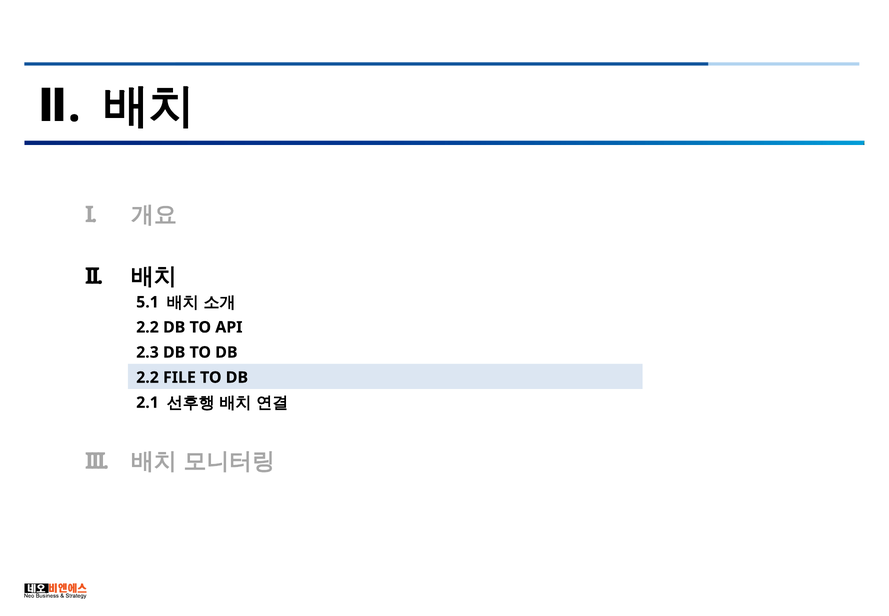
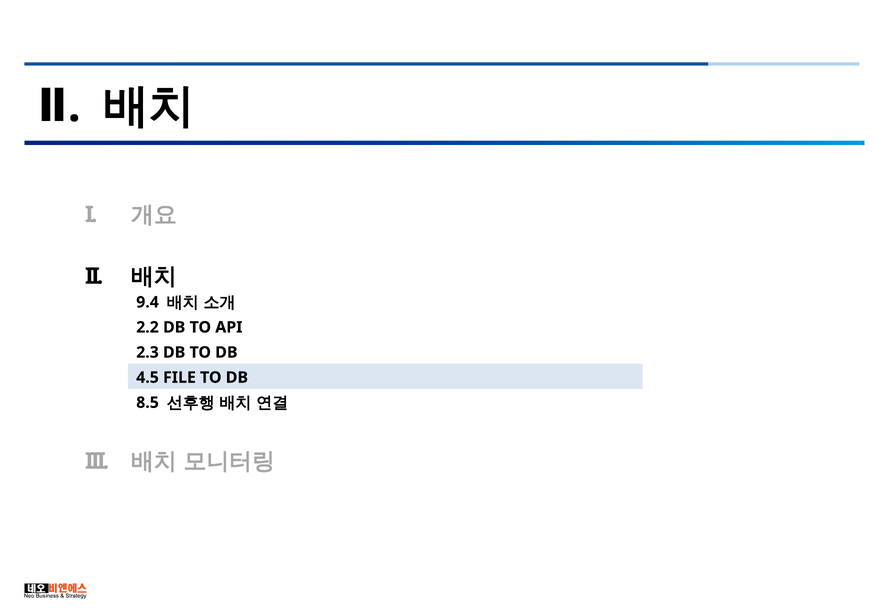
5.1: 5.1 -> 9.4 (148, 302)
2.2: 2.2 -> 4.5 (148, 377)
2.1: 2.1 -> 8.5 (148, 402)
